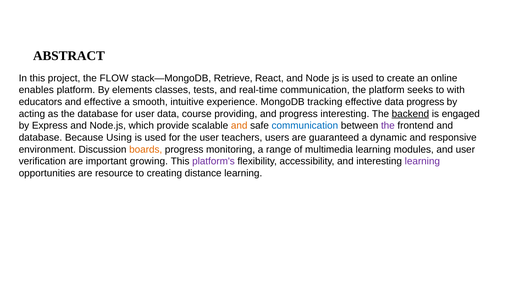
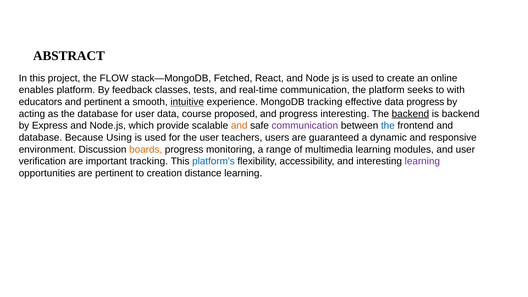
Retrieve: Retrieve -> Fetched (233, 78)
elements: elements -> feedback (132, 90)
and effective: effective -> pertinent (103, 102)
intuitive underline: none -> present (187, 102)
providing: providing -> proposed (236, 114)
is engaged: engaged -> backend (461, 114)
communication colour: blue -> purple (305, 126)
the colour: purple -> blue (388, 126)
important growing: growing -> tracking (149, 161)
platform's colour: purple -> blue (213, 161)
are resource: resource -> pertinent (114, 173)
creating: creating -> creation (164, 173)
